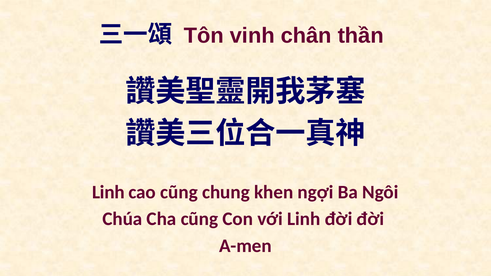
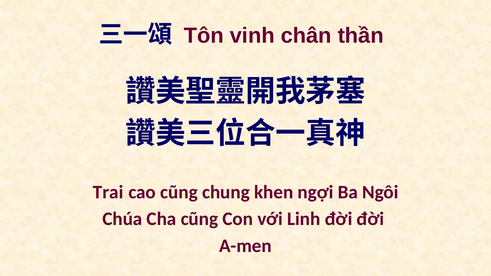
Linh: Linh -> Trai (108, 192)
